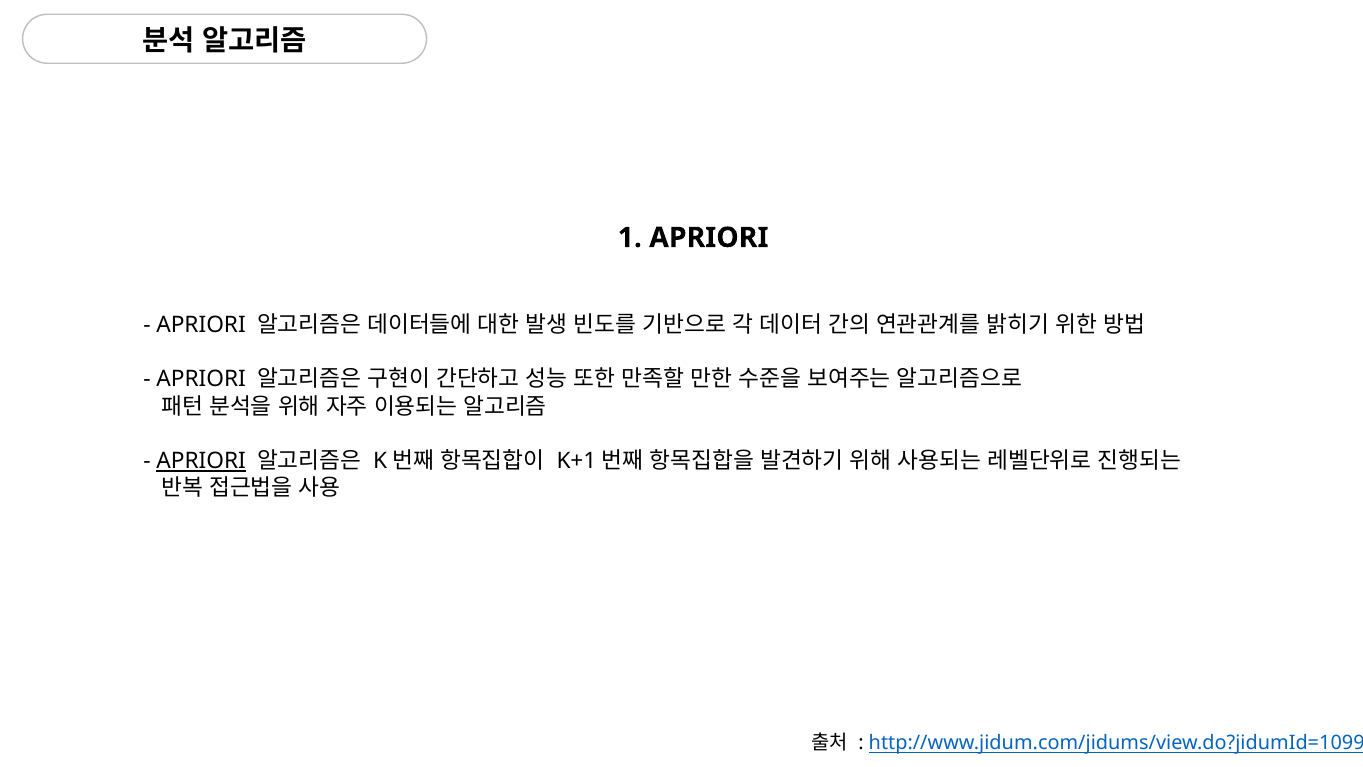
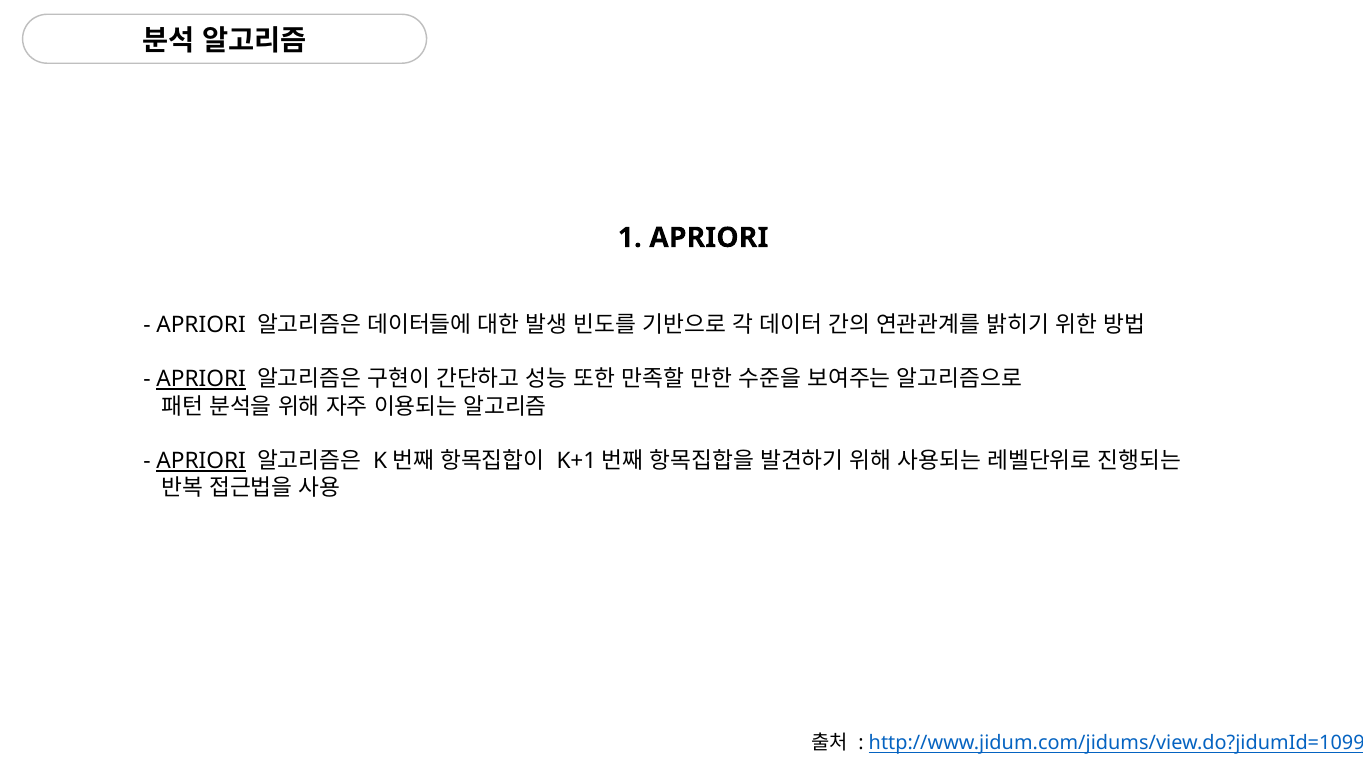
APRIORI underline: none -> present (201, 379)
